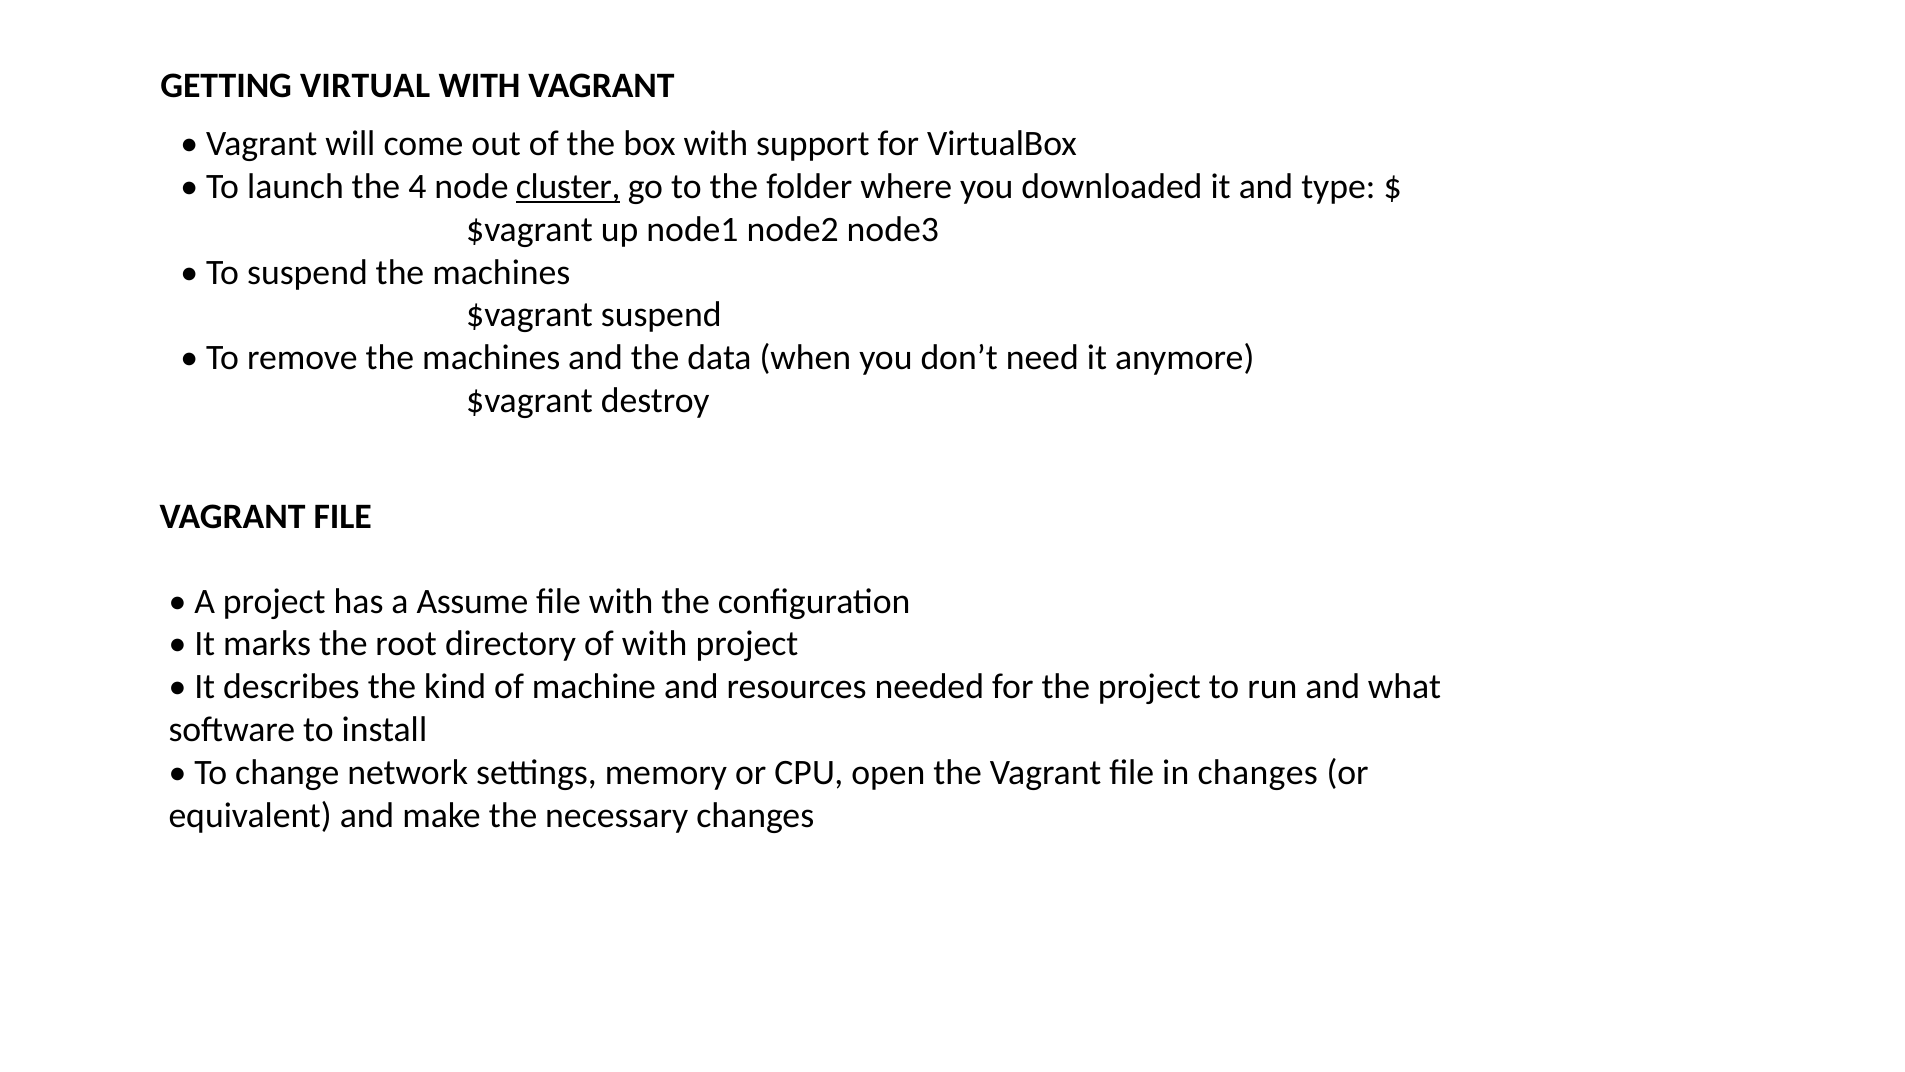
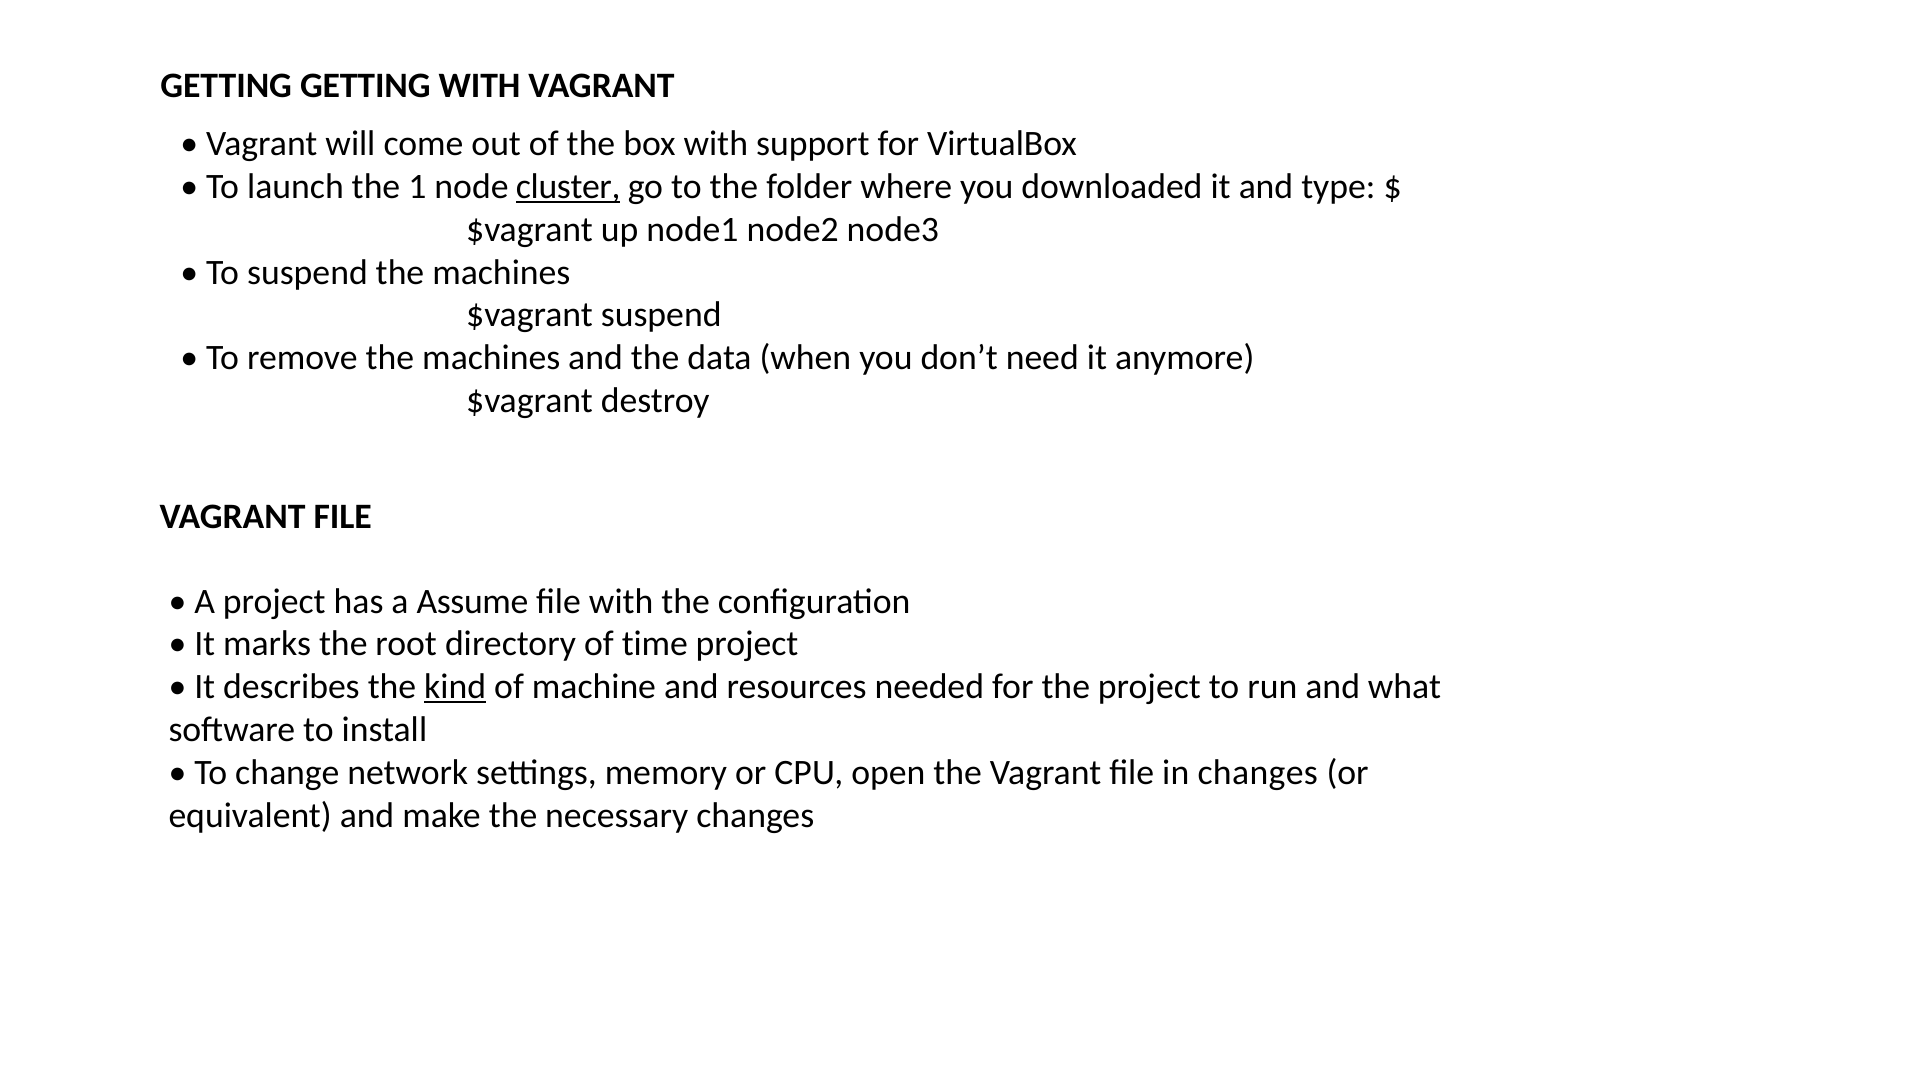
GETTING VIRTUAL: VIRTUAL -> GETTING (365, 86)
4: 4 -> 1 (417, 186)
of with: with -> time (655, 644)
kind underline: none -> present (455, 687)
